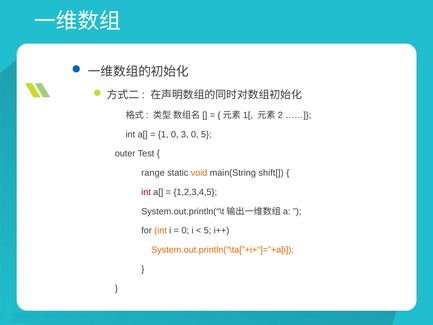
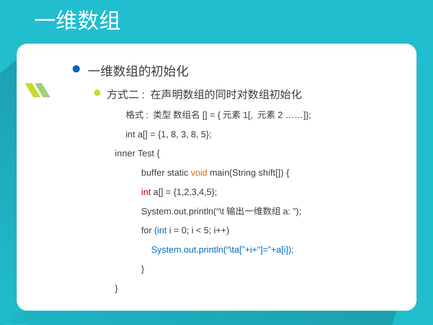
1 0: 0 -> 8 (175, 134)
3 0: 0 -> 8 (195, 134)
outer: outer -> inner (125, 154)
range: range -> buffer (153, 173)
int colour: orange -> blue (160, 230)
System.out.println(“\ta[”+i+“]=”+a[i colour: orange -> blue (223, 250)
